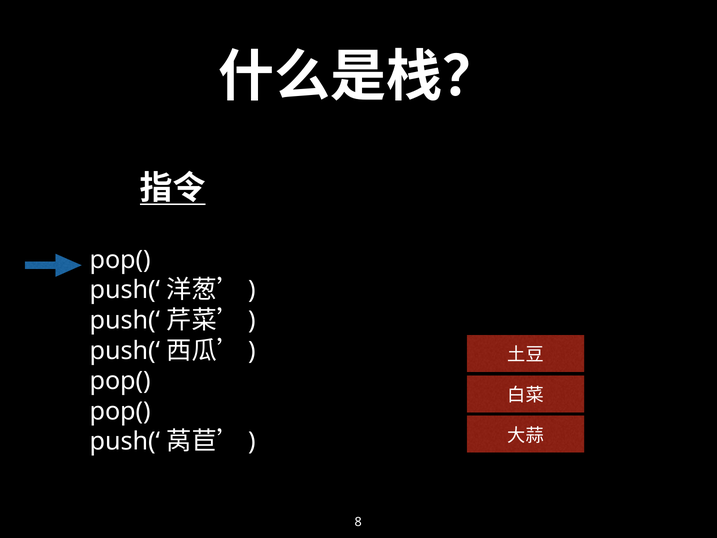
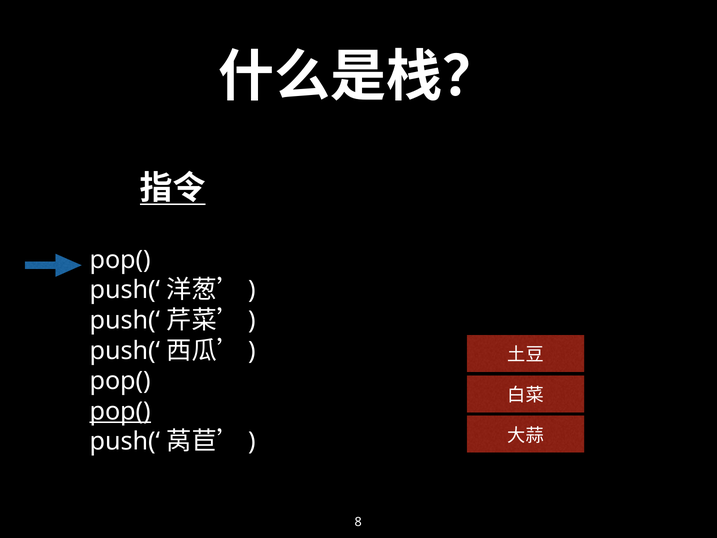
pop( underline: none -> present (120, 411)
